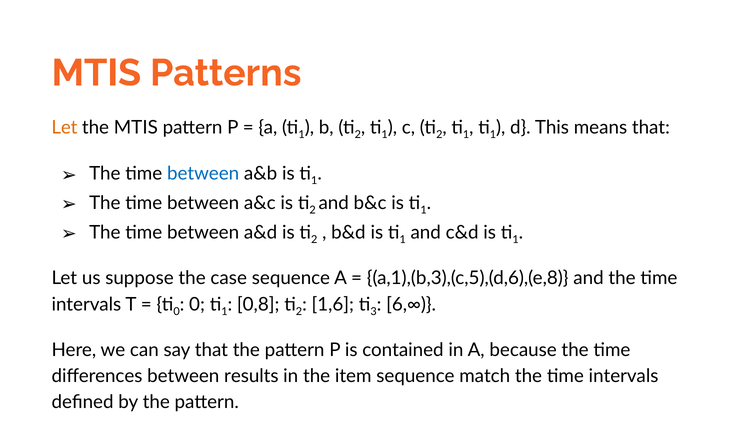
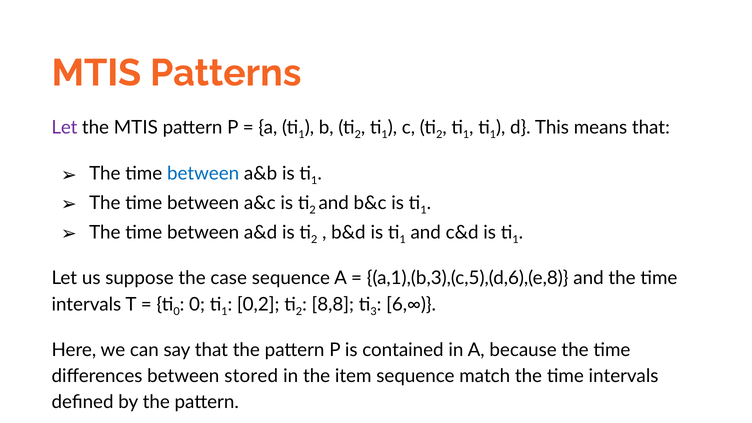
Let colour: orange -> purple (64, 127)
0,8: 0,8 -> 0,2 (258, 305)
1,6: 1,6 -> 8,8 (333, 305)
results: results -> stored (251, 376)
